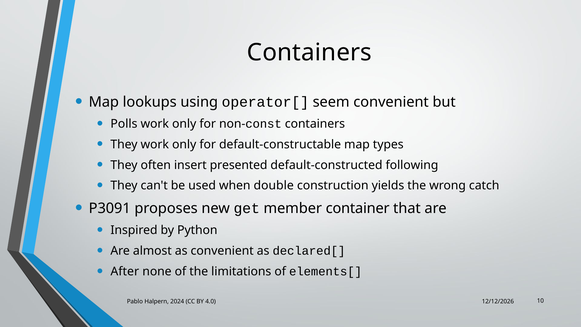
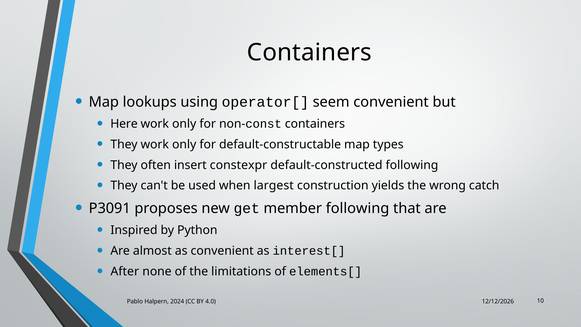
Polls: Polls -> Here (124, 124)
presented: presented -> constexpr (239, 165)
double: double -> largest (274, 186)
member container: container -> following (358, 208)
declared[: declared[ -> interest[ (309, 251)
